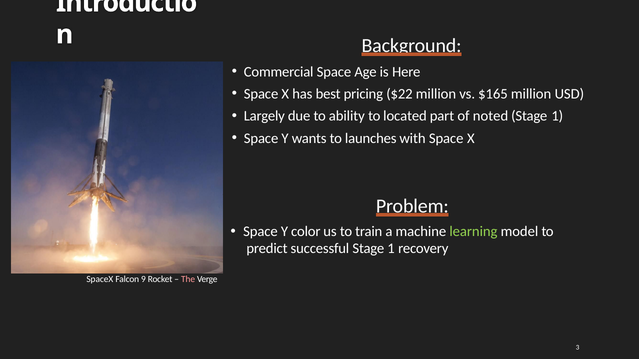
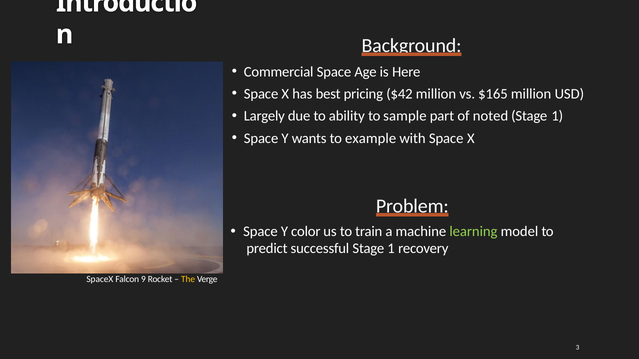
$22: $22 -> $42 (399, 94)
located: located -> sample (405, 116)
launches: launches -> example (371, 138)
The colour: pink -> yellow (188, 279)
